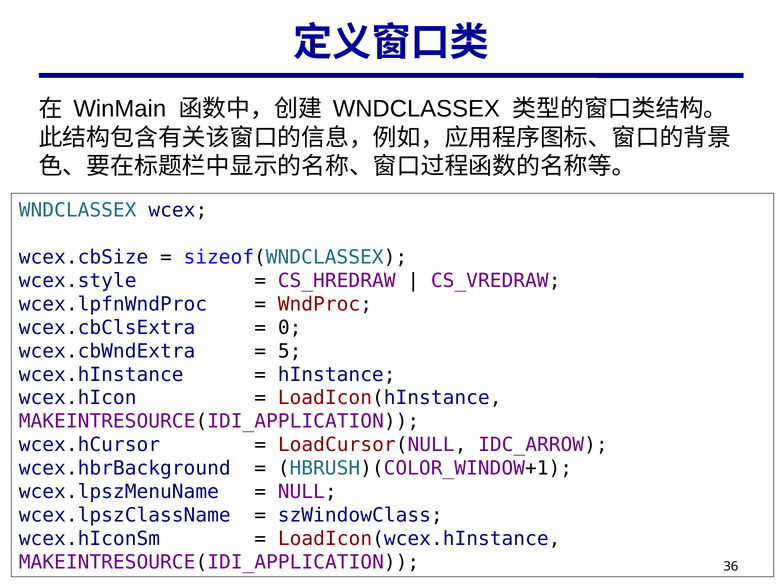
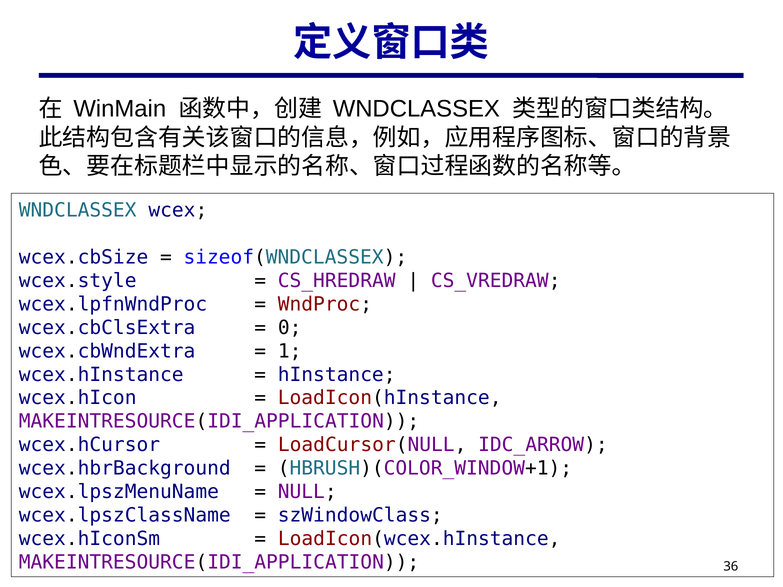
5: 5 -> 1 (290, 351)
